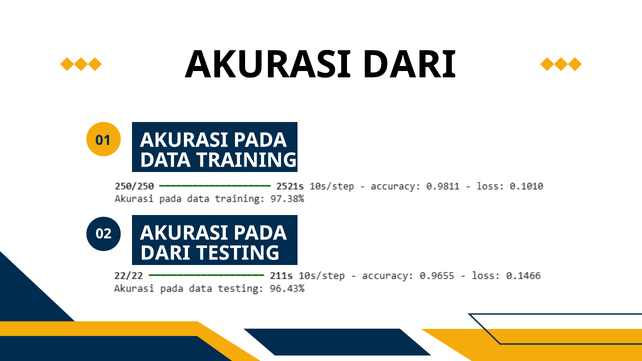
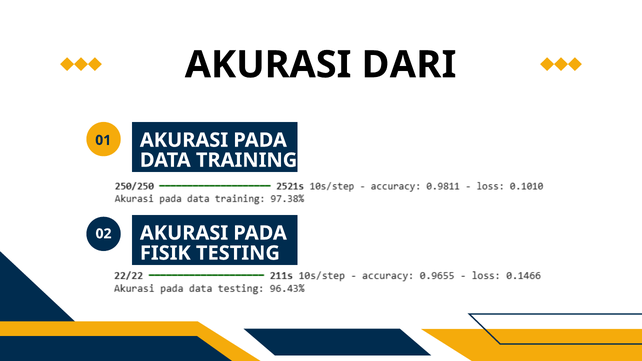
DARI: DARI -> FISIK (165, 253)
